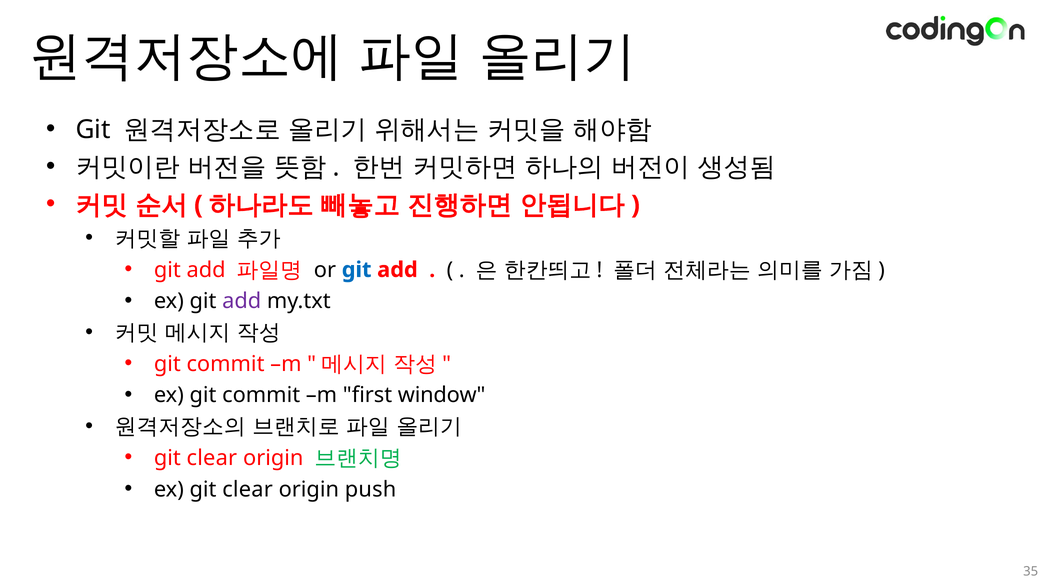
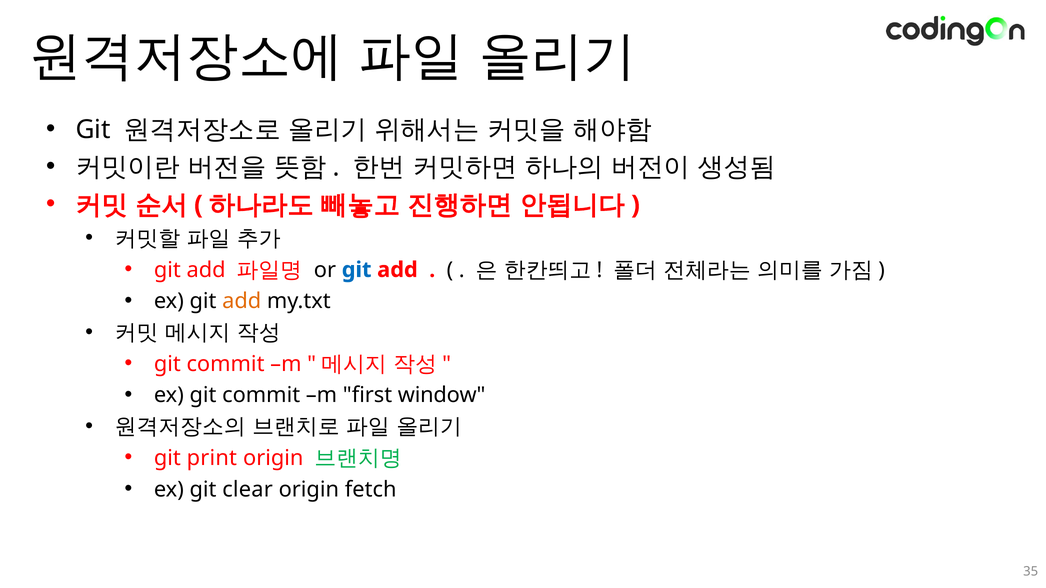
add colour: purple -> orange (242, 301)
clear: clear -> print (212, 458)
push: push -> fetch (371, 490)
